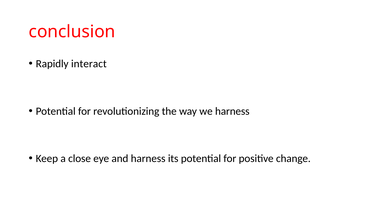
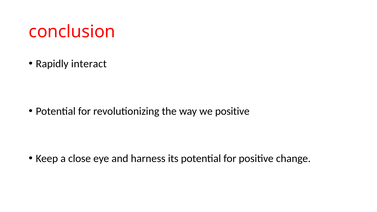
we harness: harness -> positive (232, 111)
